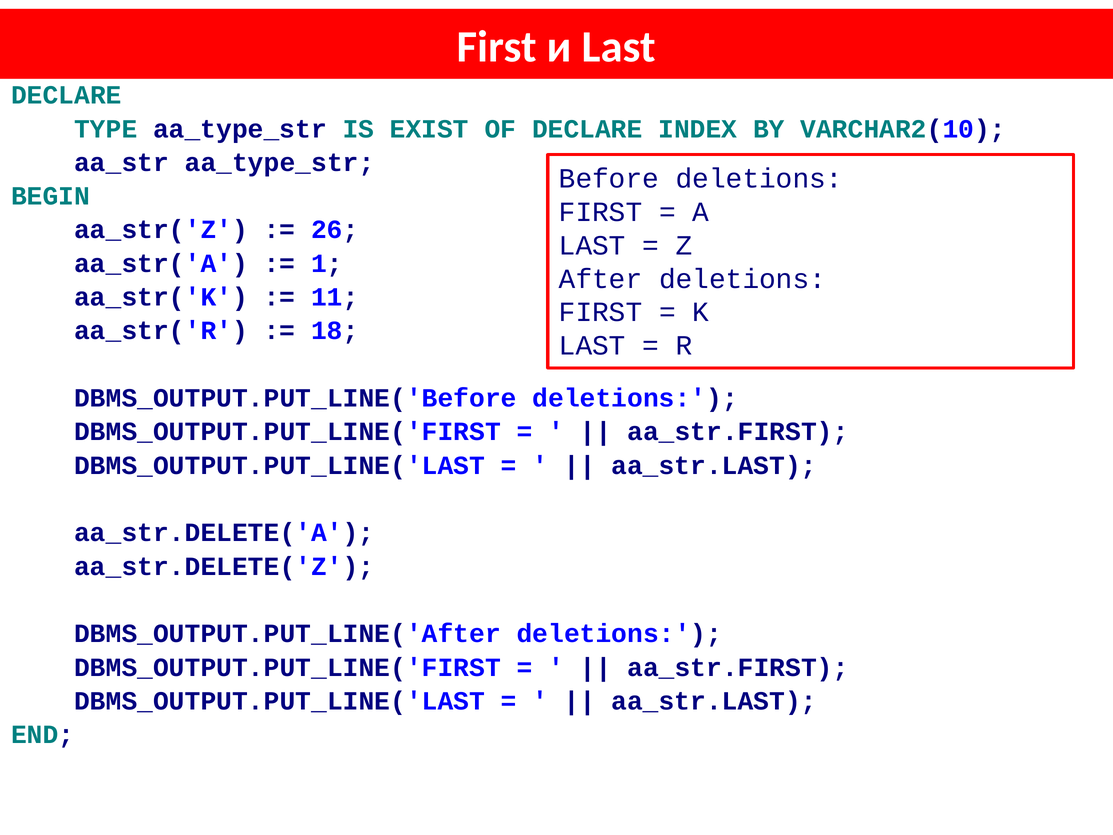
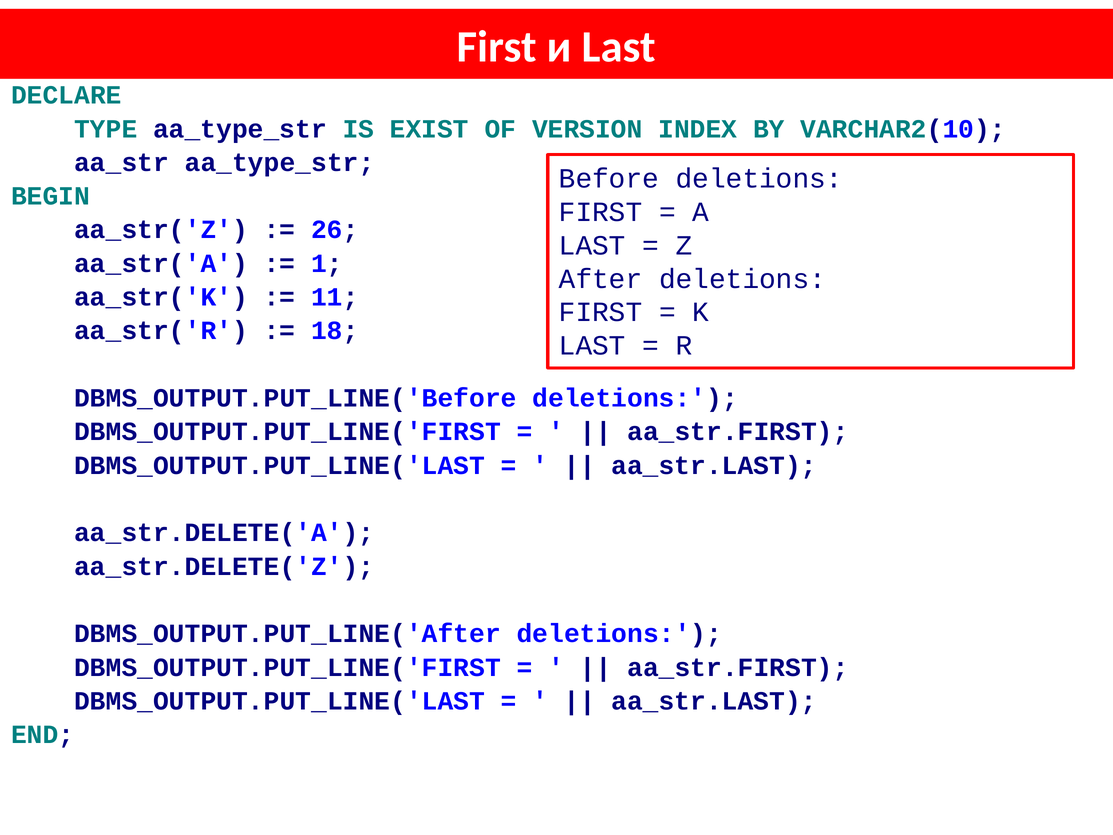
OF DECLARE: DECLARE -> VERSION (587, 129)
